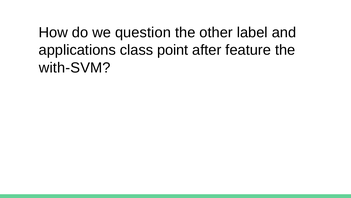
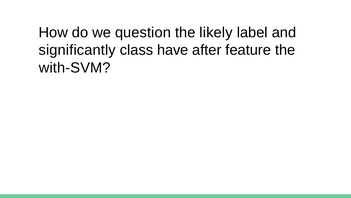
other: other -> likely (216, 32)
applications: applications -> significantly (77, 50)
point: point -> have (173, 50)
